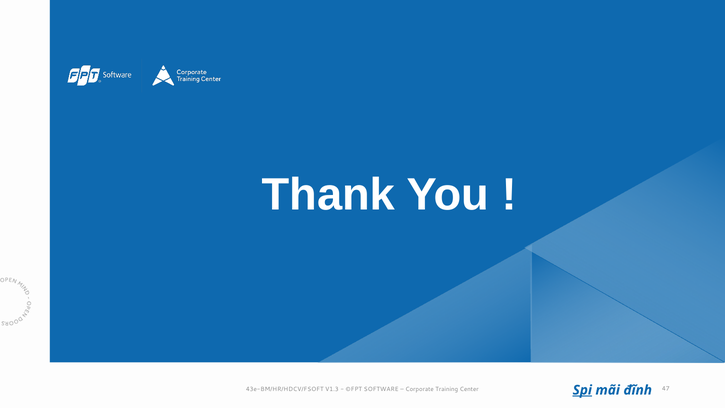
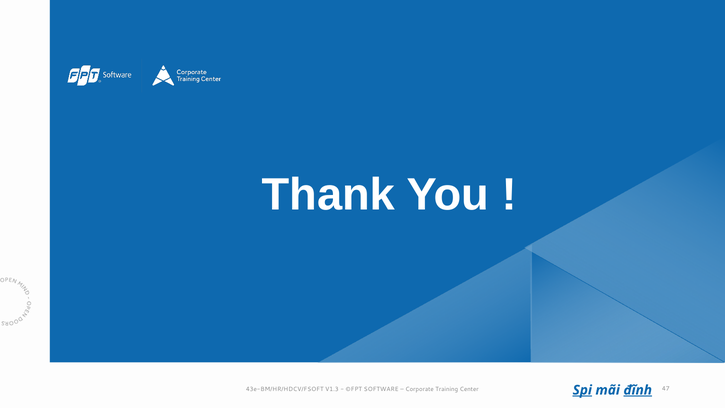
đĩnh underline: none -> present (638, 390)
